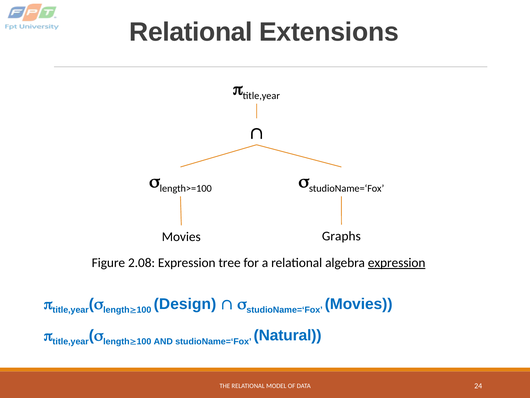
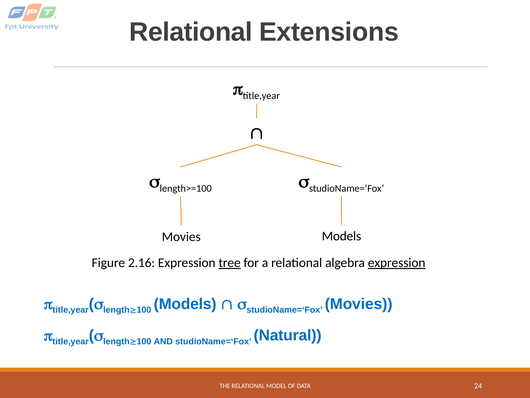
Movies Graphs: Graphs -> Models (341, 236)
2.08: 2.08 -> 2.16 (142, 262)
tree underline: none -> present (230, 262)
Design: Design -> Models (185, 304)
